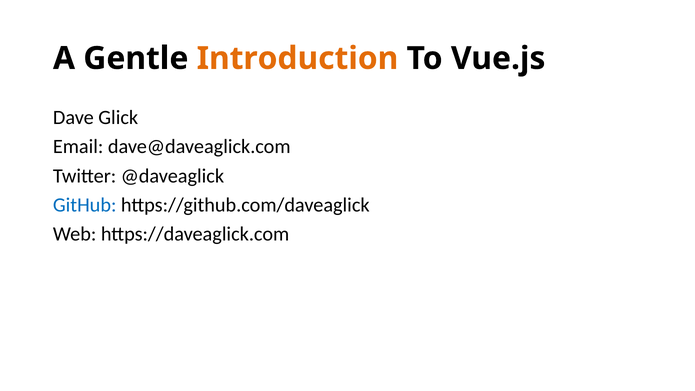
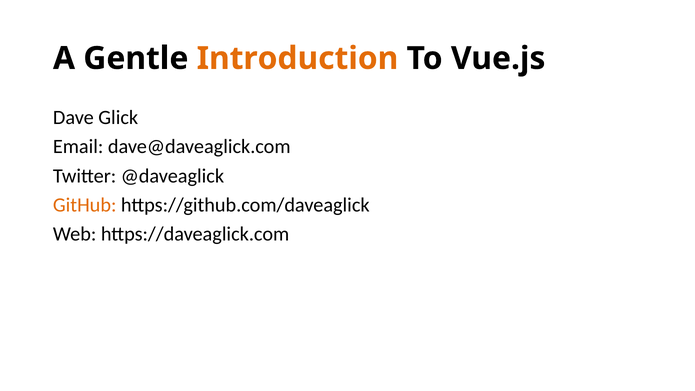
GitHub colour: blue -> orange (85, 205)
